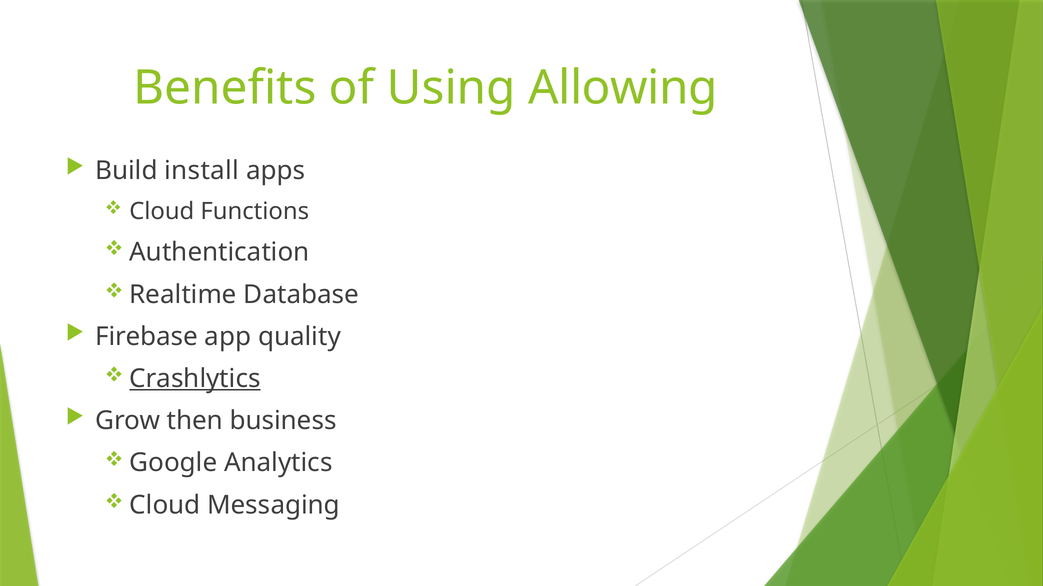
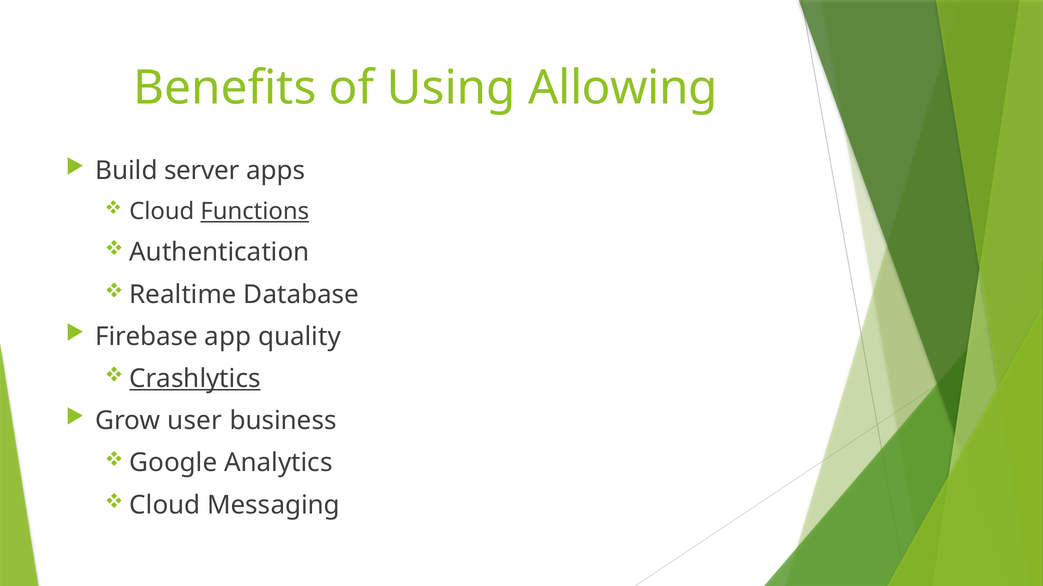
install: install -> server (202, 171)
Functions underline: none -> present (255, 212)
then: then -> user (195, 421)
